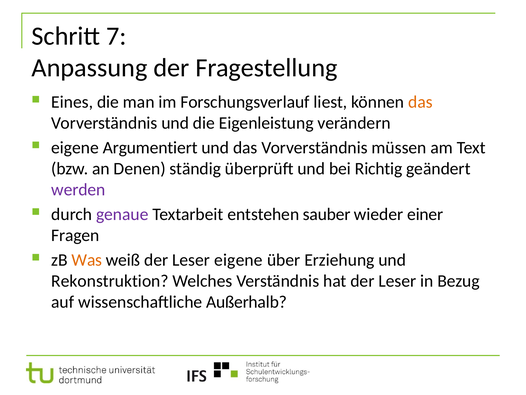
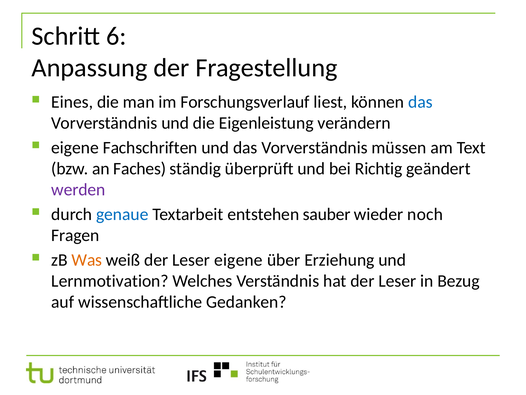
7: 7 -> 6 (116, 36)
das colour: orange -> blue (420, 102)
Argumentiert: Argumentiert -> Fachschriften (150, 148)
Denen: Denen -> Faches (140, 169)
genaue colour: purple -> blue (122, 214)
einer: einer -> noch (425, 214)
Rekonstruktion: Rekonstruktion -> Lernmotivation (110, 281)
Außerhalb: Außerhalb -> Gedanken (246, 302)
